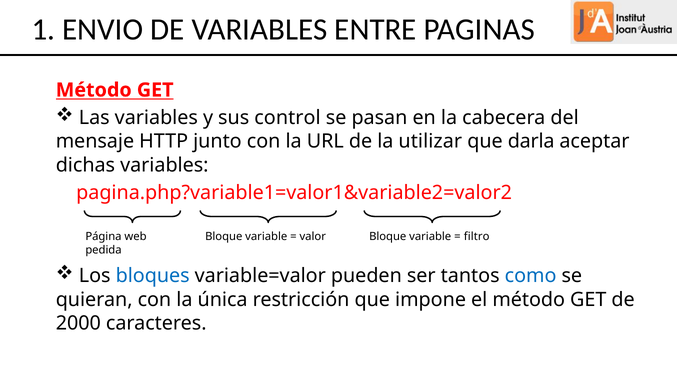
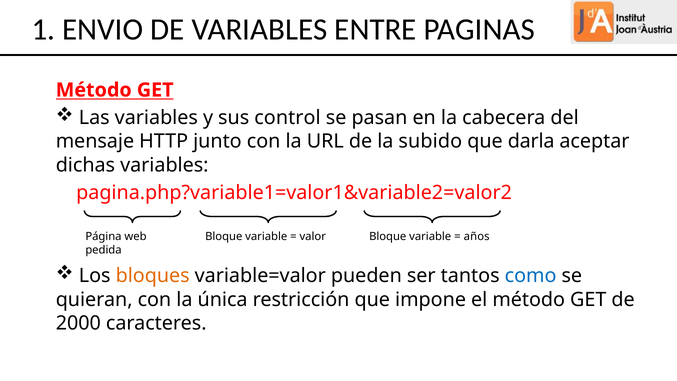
utilizar: utilizar -> subido (430, 141)
filtro: filtro -> años (477, 236)
bloques colour: blue -> orange (153, 276)
